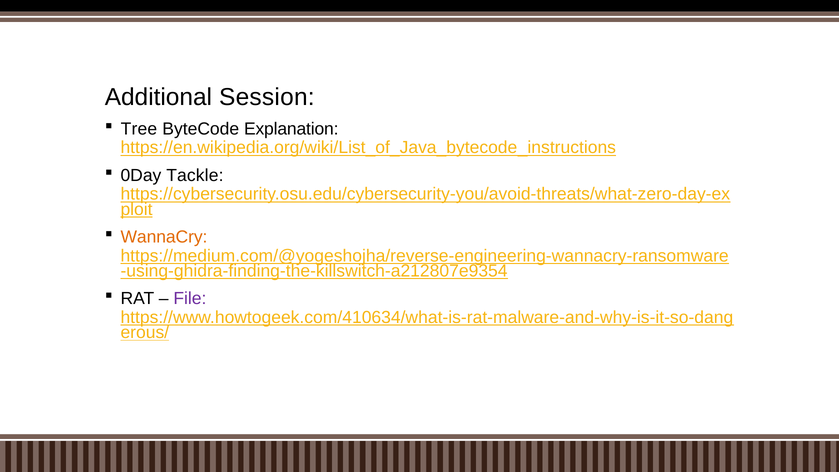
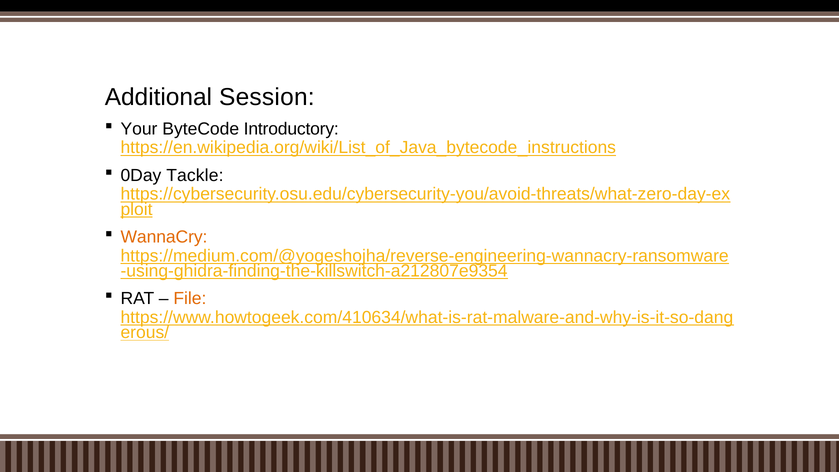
Tree: Tree -> Your (139, 129)
Explanation: Explanation -> Introductory (291, 129)
File colour: purple -> orange (190, 299)
